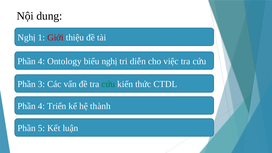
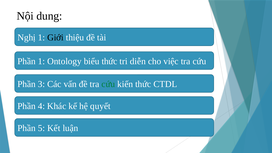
Giới colour: red -> black (55, 37)
4: 4 -> 1 (41, 61)
biểu nghị: nghị -> thức (110, 61)
Triển: Triển -> Khác (57, 106)
thành: thành -> quyết (100, 106)
